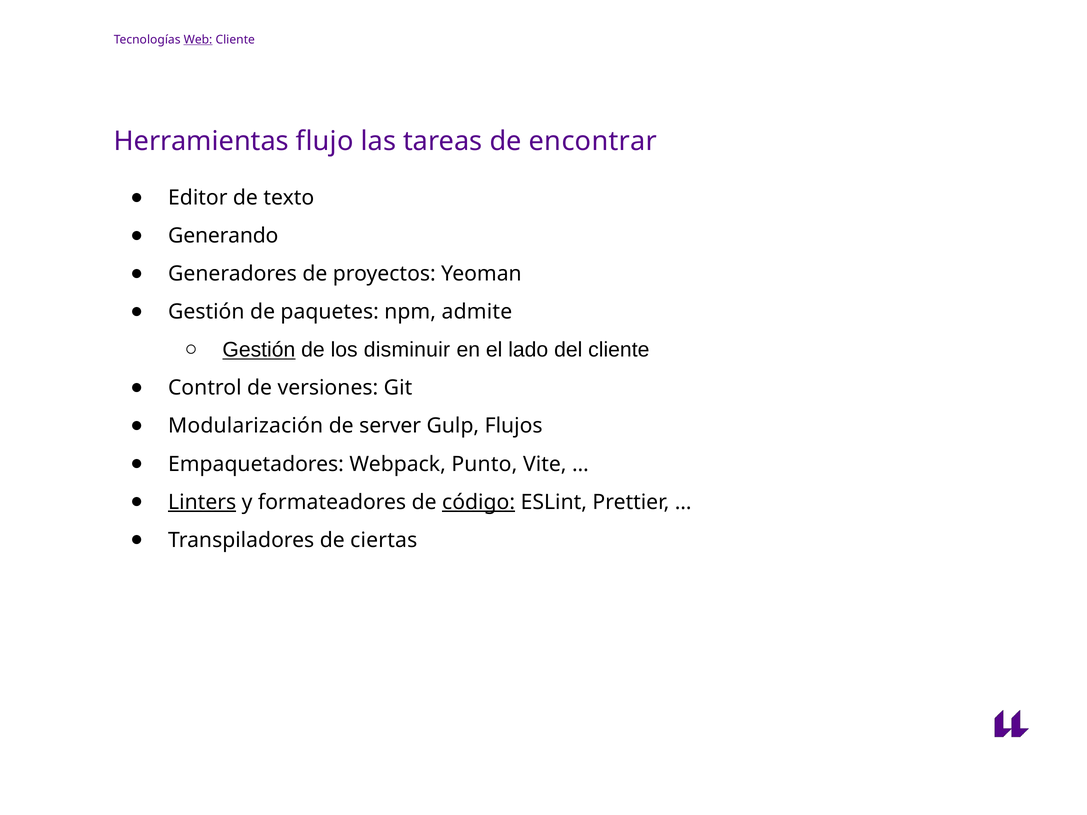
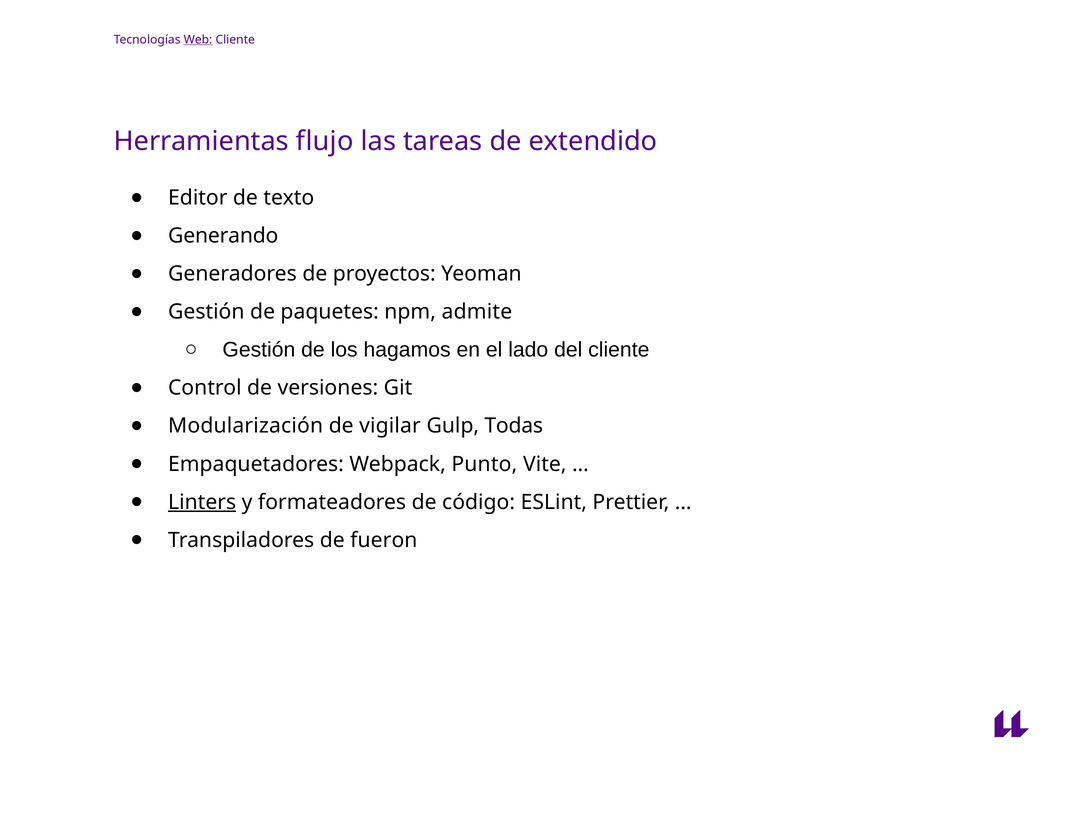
encontrar: encontrar -> extendido (593, 142)
Gestión underline: present -> none (259, 350)
disminuir: disminuir -> hagamos (407, 350)
server: server -> vigilar (390, 426)
Flujos: Flujos -> Todas (514, 426)
código underline: present -> none (479, 502)
ciertas: ciertas -> fueron (384, 540)
